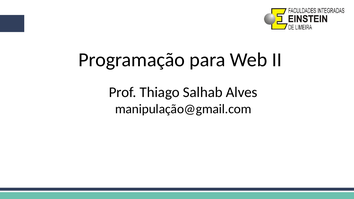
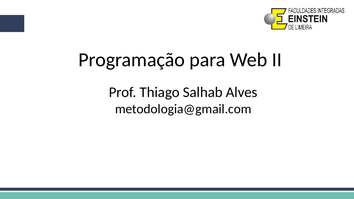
manipulação@gmail.com: manipulação@gmail.com -> metodologia@gmail.com (183, 109)
